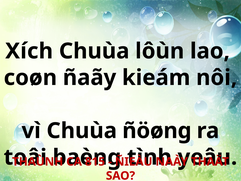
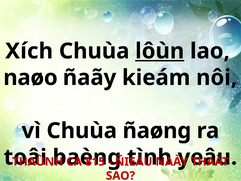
lôùn underline: none -> present (160, 51)
coøn: coøn -> naøo (30, 78)
ñöøng: ñöøng -> ñaøng (157, 131)
